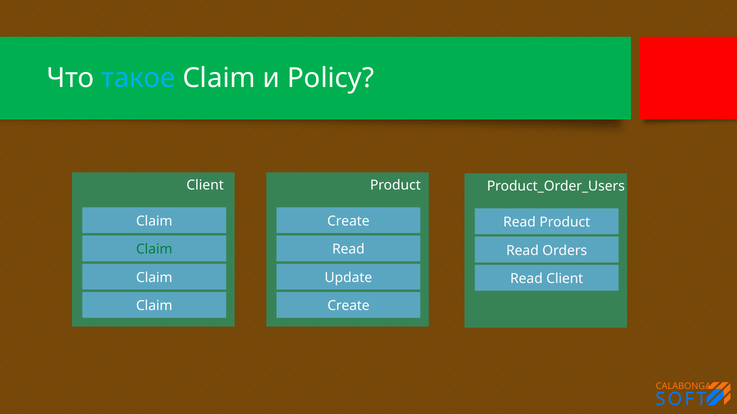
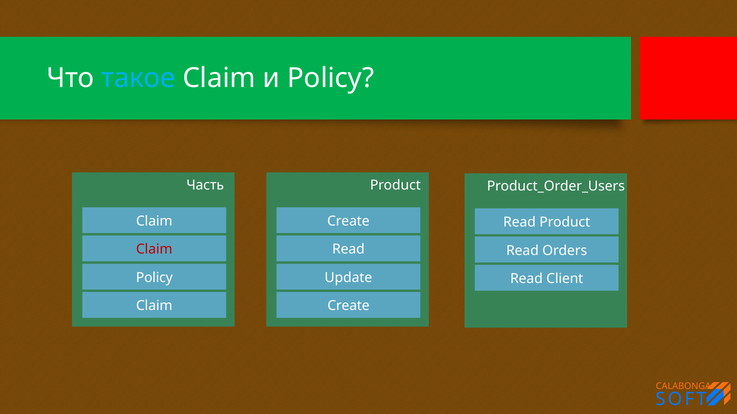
Client: Client -> Часть (205, 186)
Claim colour: green -> red (154, 250)
Сlaim: Сlaim -> Policy (154, 278)
